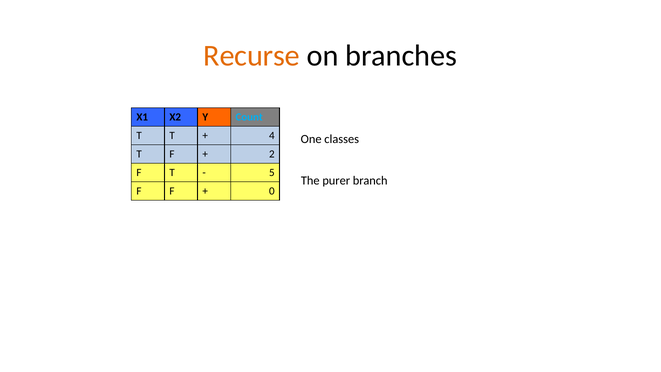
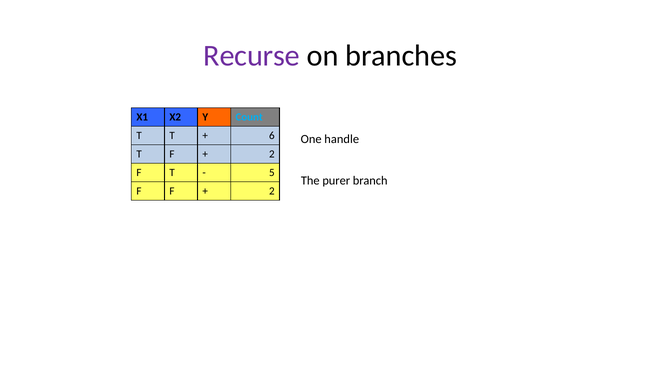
Recurse colour: orange -> purple (252, 56)
4: 4 -> 6 (272, 136)
classes: classes -> handle (342, 139)
0: 0 -> 2 (272, 191)
